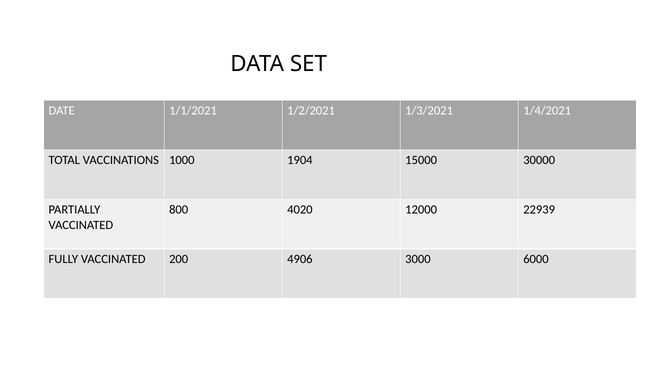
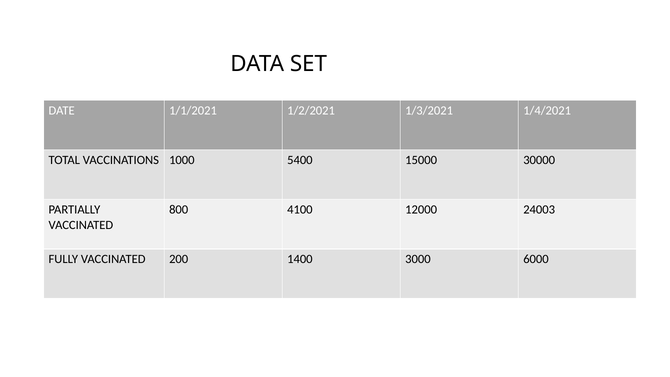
1904: 1904 -> 5400 (300, 160)
4020: 4020 -> 4100 (300, 210)
22939: 22939 -> 24003 (539, 210)
4906: 4906 -> 1400 (300, 259)
